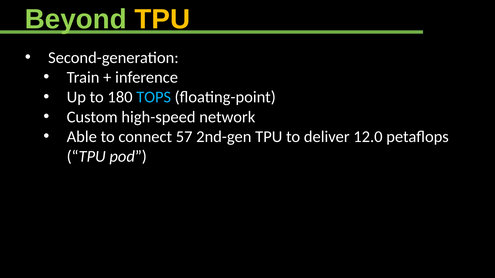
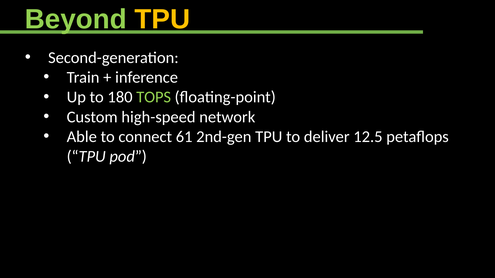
TOPS colour: light blue -> light green (154, 97)
57: 57 -> 61 (184, 137)
12.0: 12.0 -> 12.5 (368, 137)
